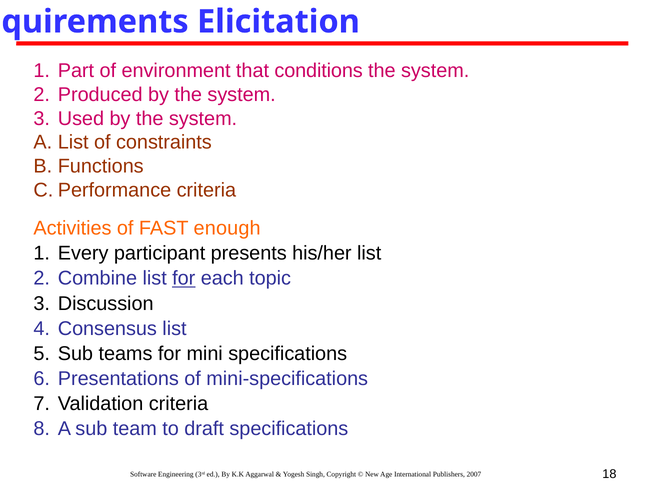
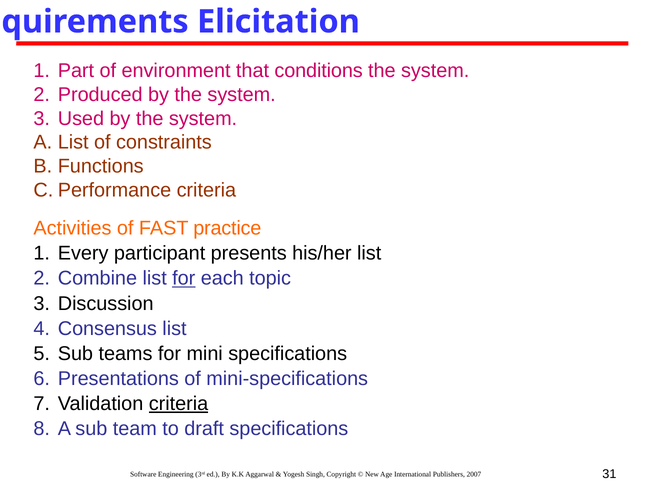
enough: enough -> practice (227, 228)
criteria underline: none -> present (179, 403)
18: 18 -> 31 (609, 474)
